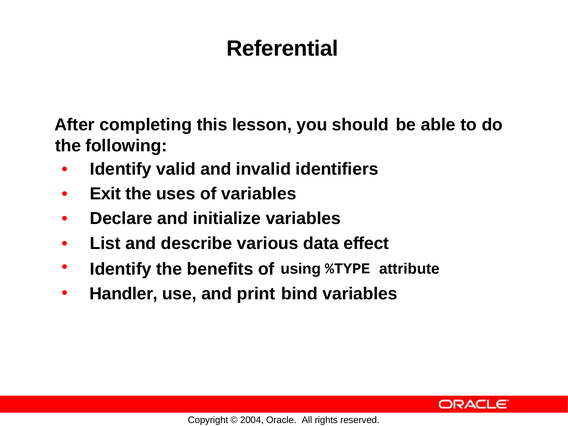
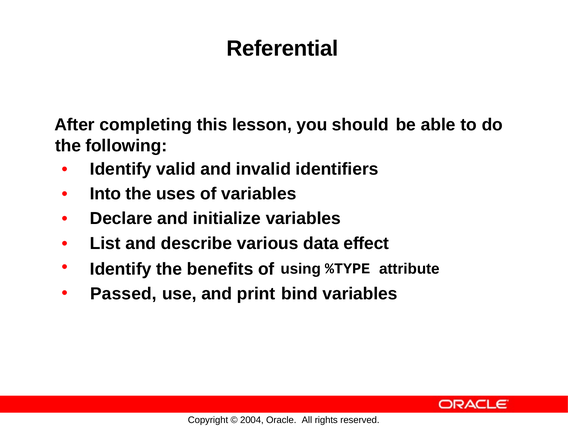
Exit: Exit -> Into (105, 194)
Handler: Handler -> Passed (123, 294)
